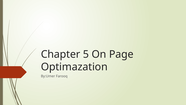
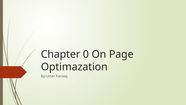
5: 5 -> 0 (86, 54)
